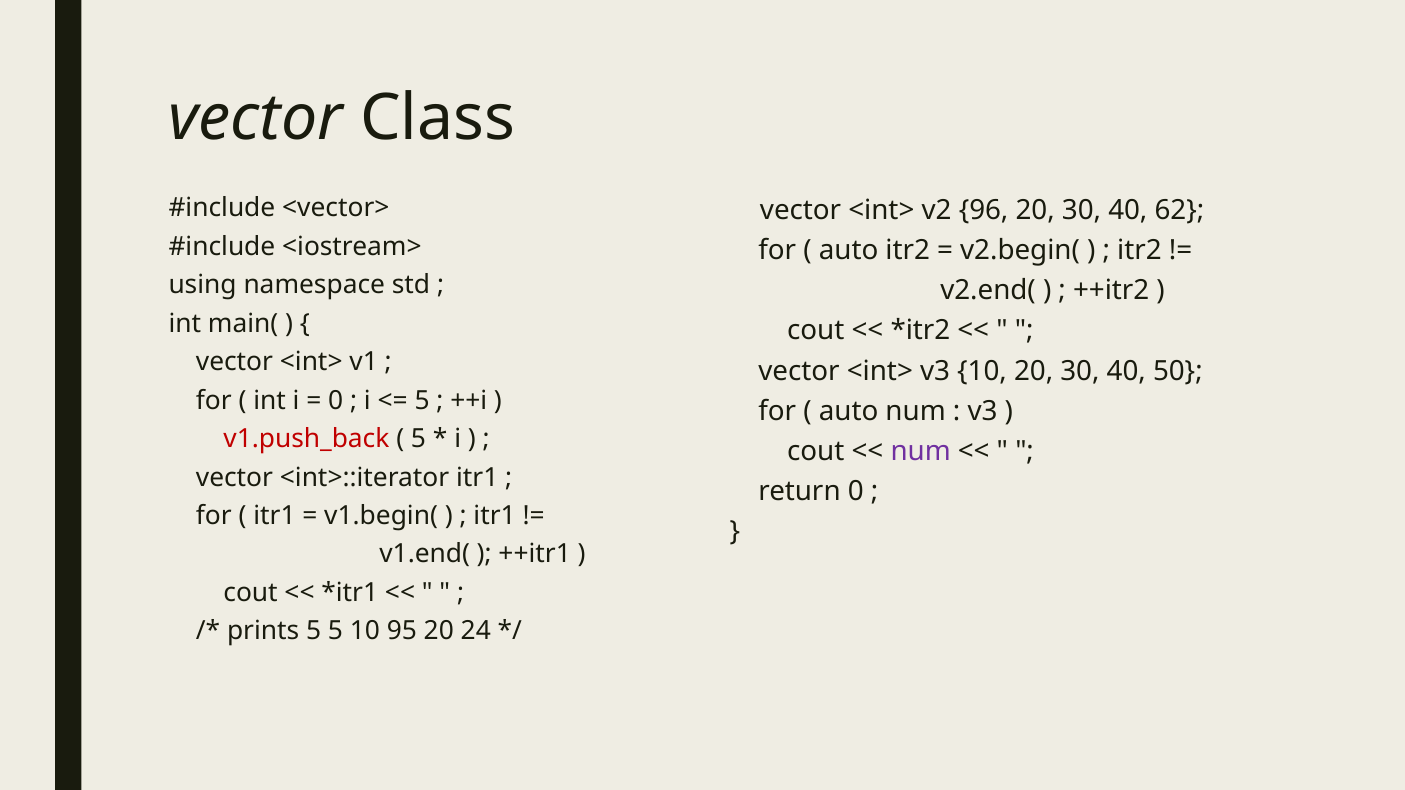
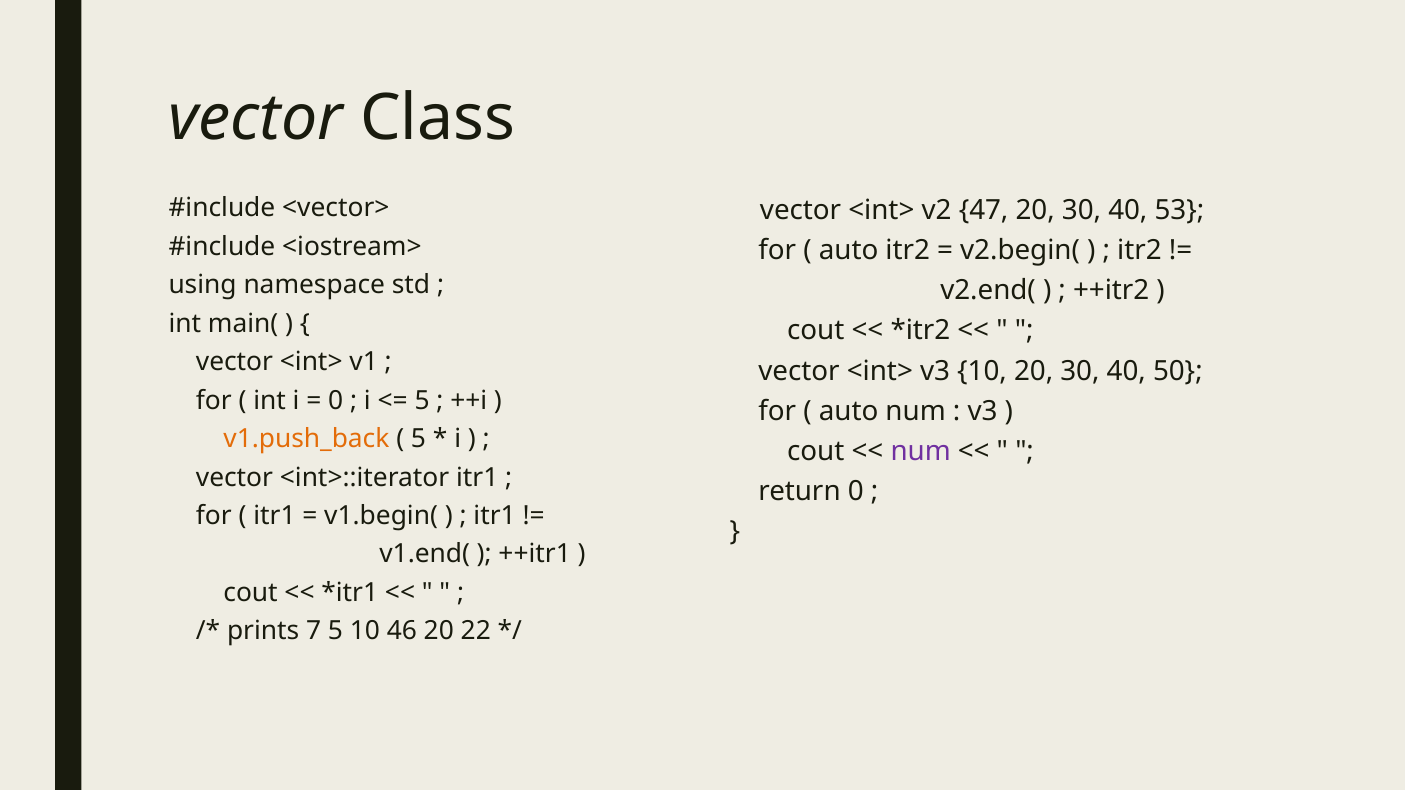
96: 96 -> 47 (984, 210)
62: 62 -> 53 (1179, 210)
v1.push_back colour: red -> orange (306, 439)
prints 5: 5 -> 7 (314, 632)
95: 95 -> 46 (402, 632)
24: 24 -> 22 (476, 632)
